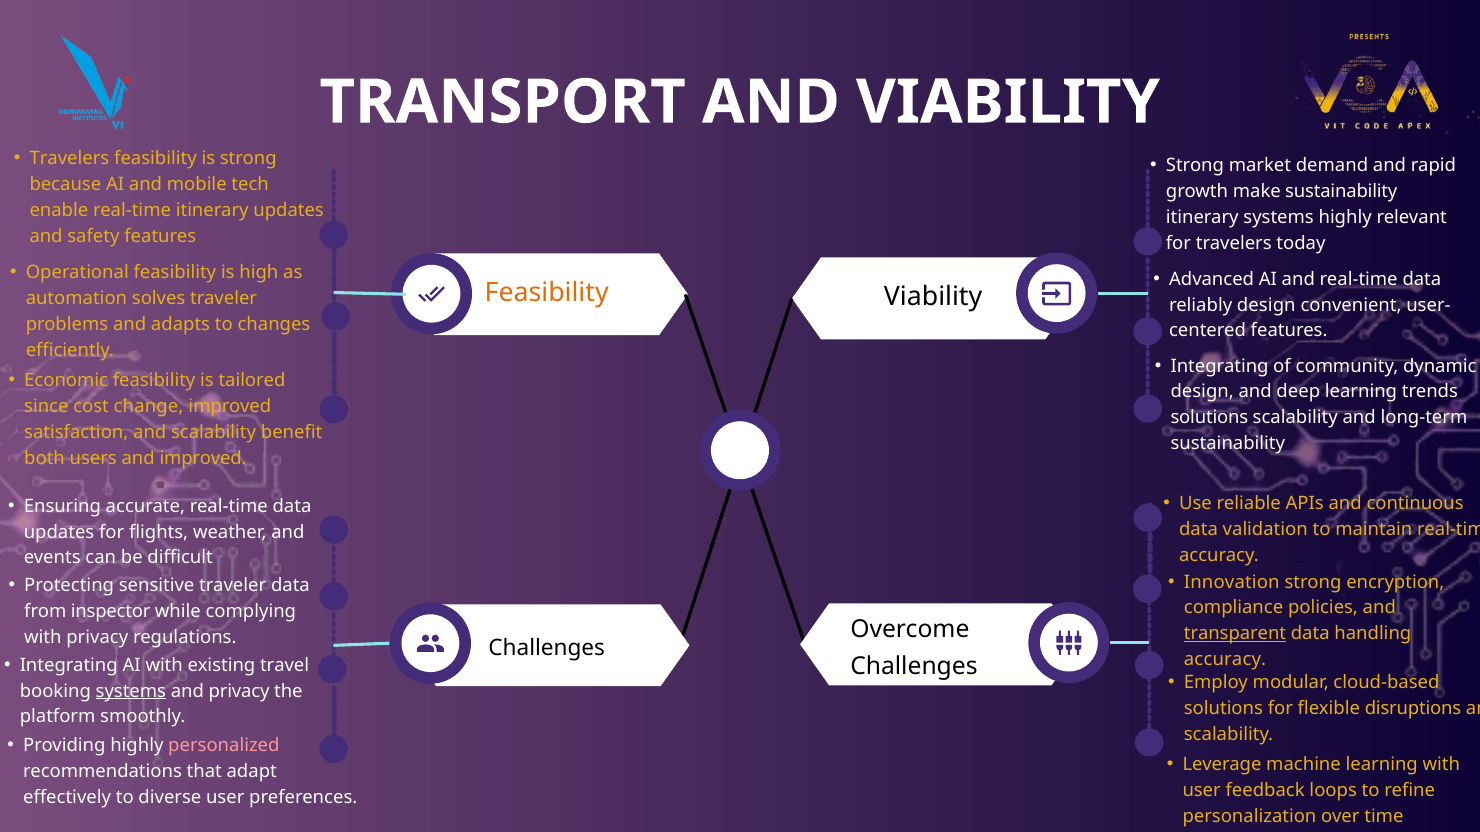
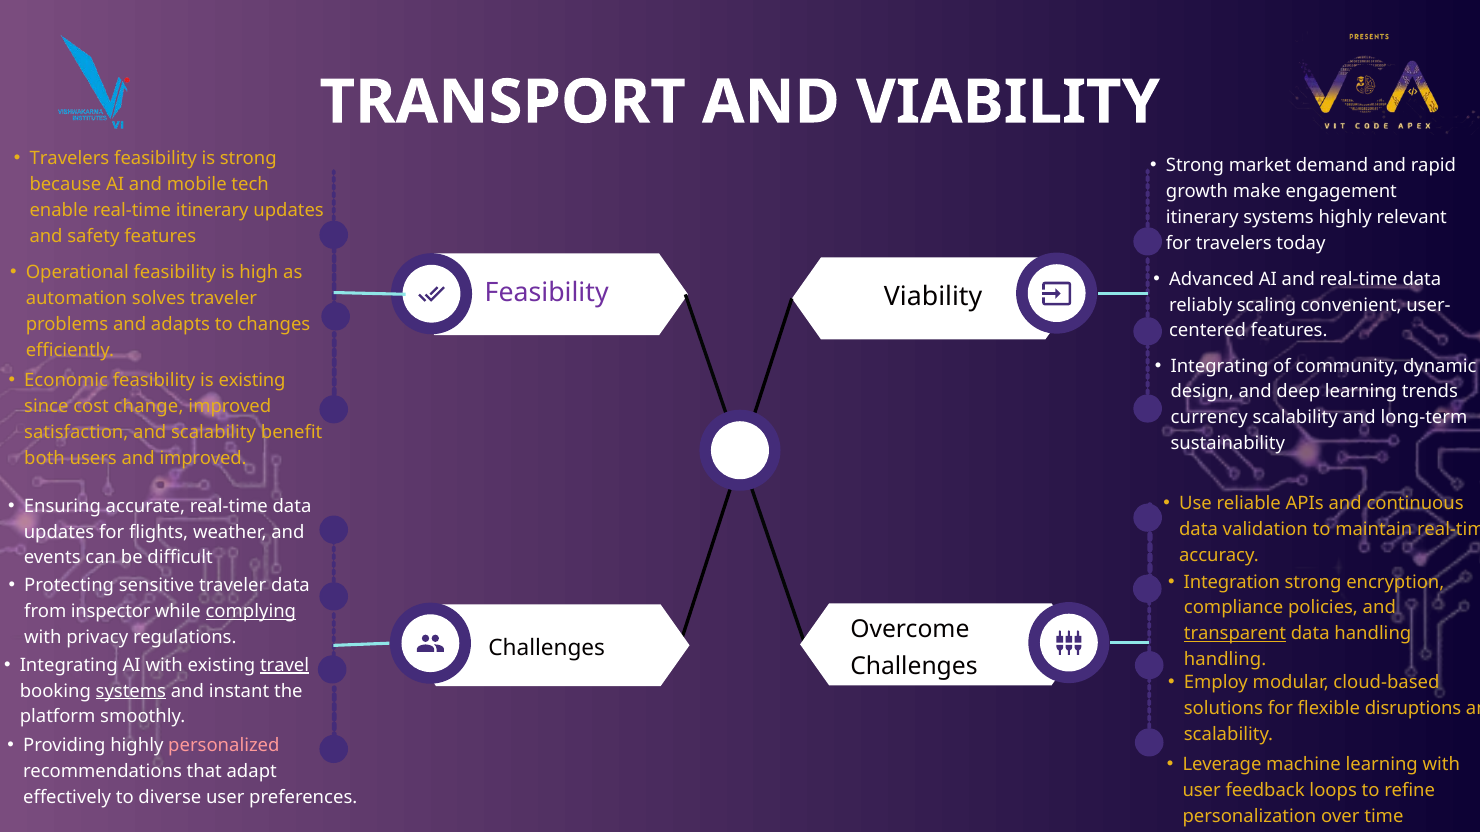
make sustainability: sustainability -> engagement (1341, 191)
Feasibility colour: orange -> purple (547, 293)
reliably design: design -> scaling (1266, 305)
is tailored: tailored -> existing (252, 381)
solutions: solutions -> currency (1209, 418)
Innovation: Innovation -> Integration (1232, 582)
complying underline: none -> present (251, 612)
accuracy: accuracy -> handling (1225, 660)
travel underline: none -> present (285, 665)
and privacy: privacy -> instant (239, 691)
